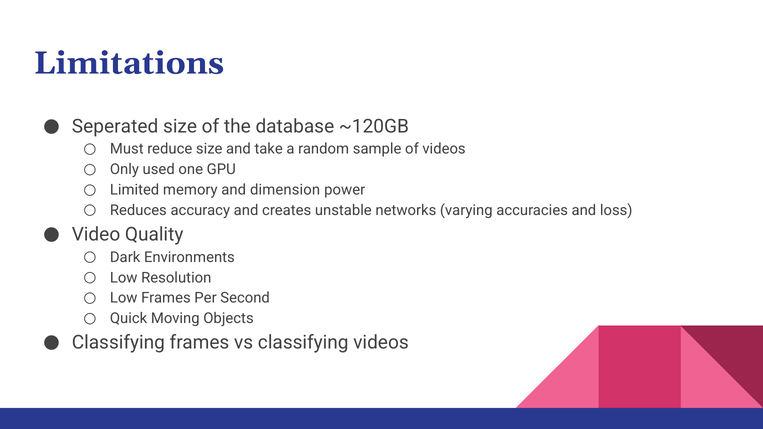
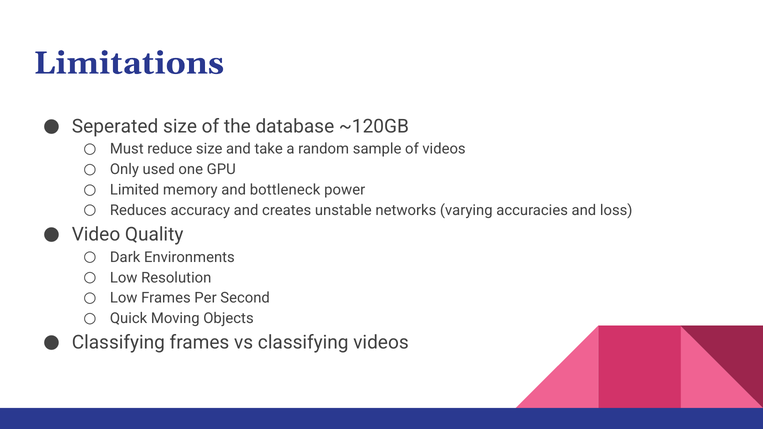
dimension: dimension -> bottleneck (285, 190)
